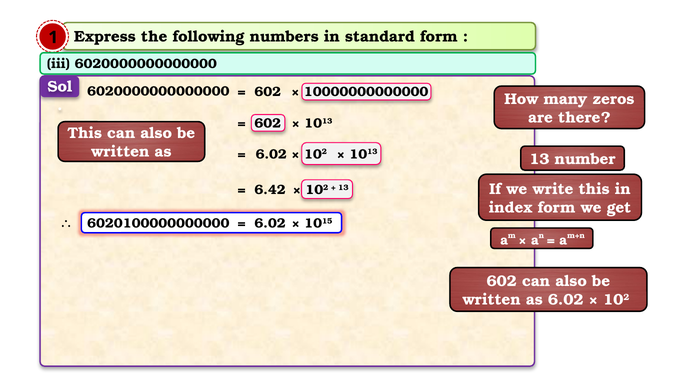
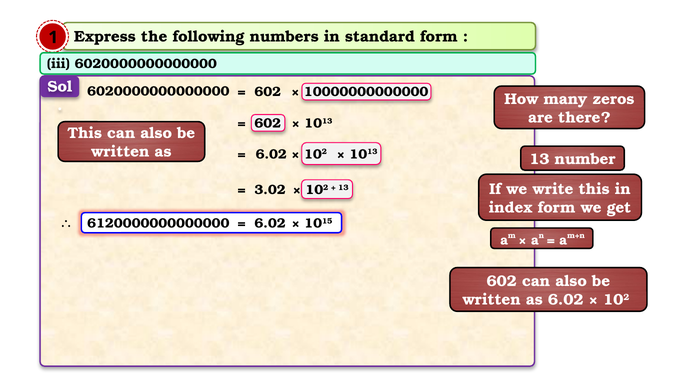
6.42: 6.42 -> 3.02 (270, 190)
6020100000000000: 6020100000000000 -> 6120000000000000 (158, 223)
